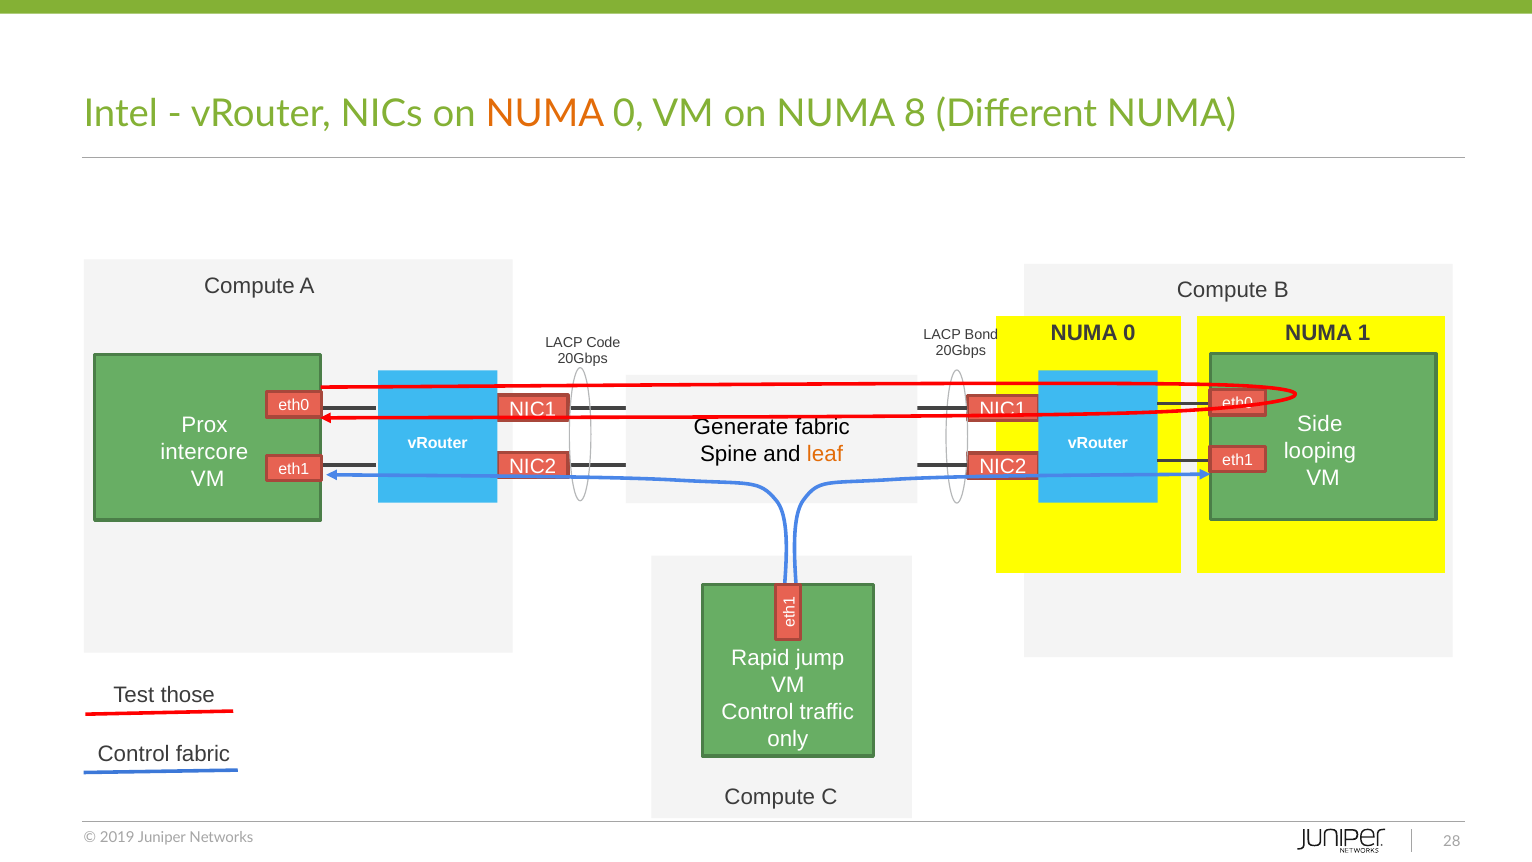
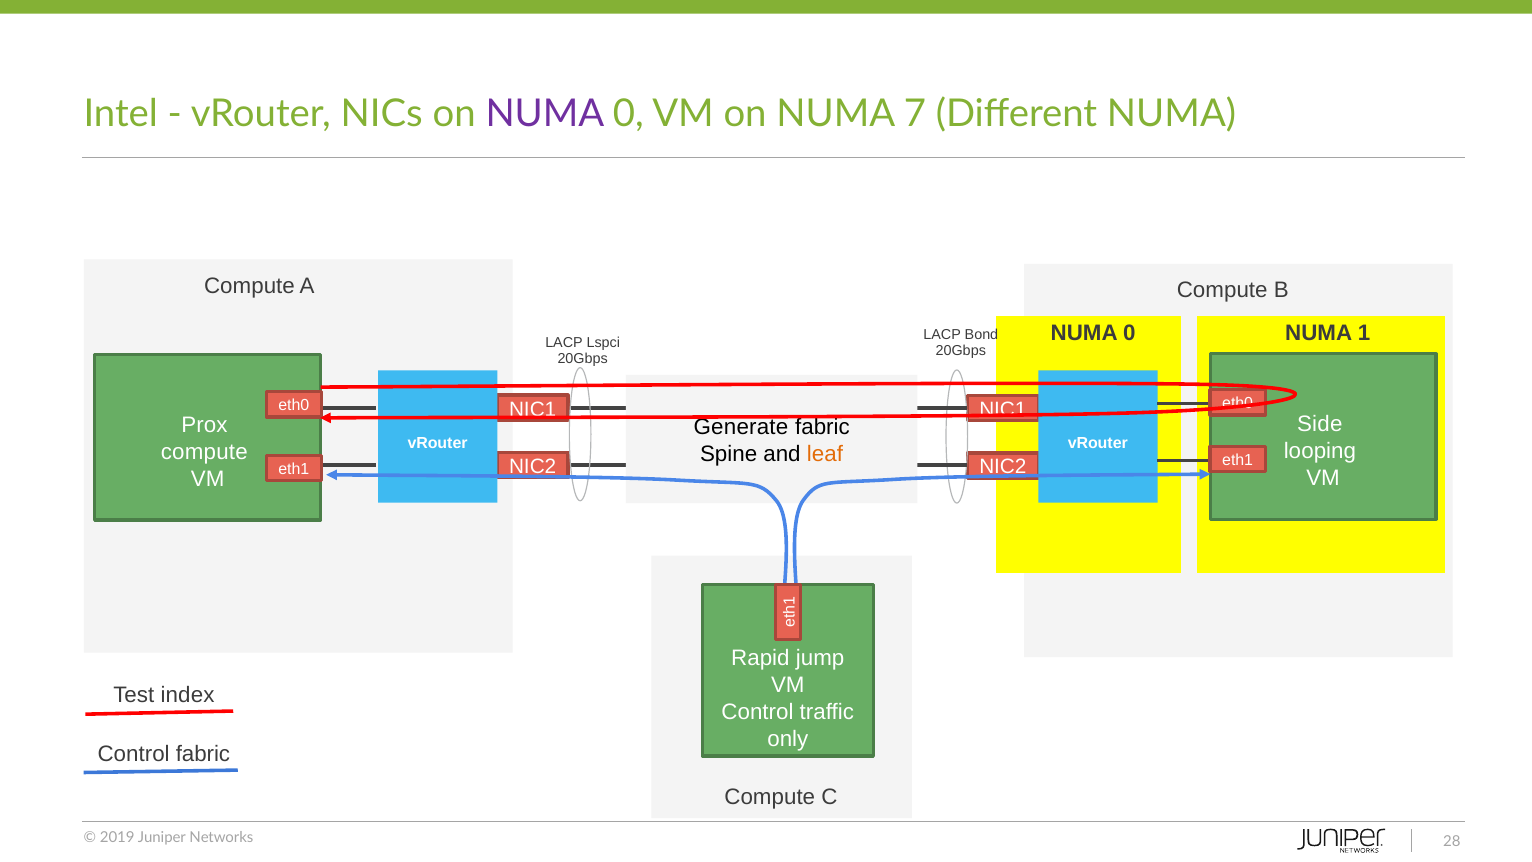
NUMA colour: orange -> purple (545, 114)
8: 8 -> 7 (915, 114)
Code: Code -> Lspci (603, 343)
intercore: intercore -> compute (204, 452)
those: those -> index (188, 695)
